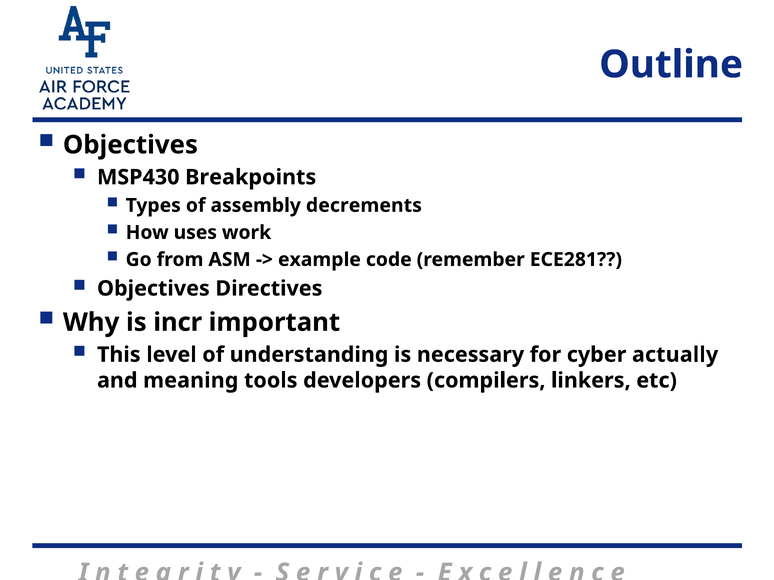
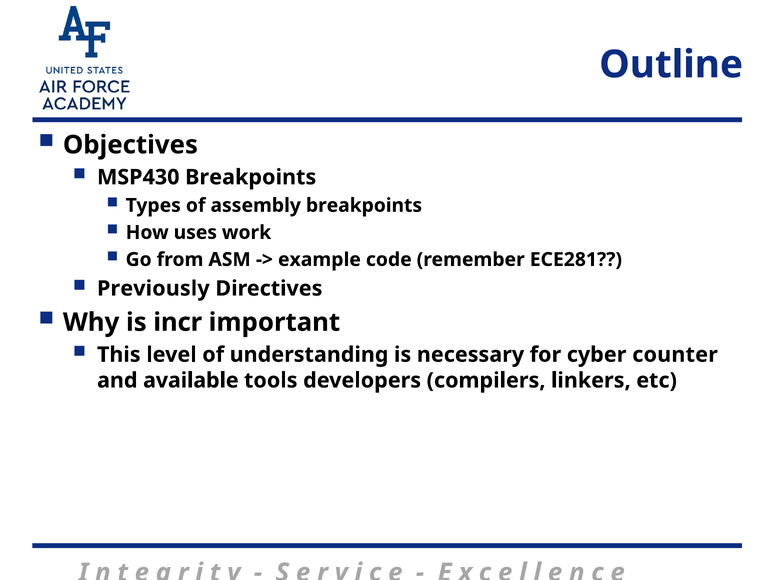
assembly decrements: decrements -> breakpoints (364, 206)
Objectives: Objectives -> Previously (153, 289)
actually: actually -> counter (675, 355)
meaning: meaning -> available (191, 381)
